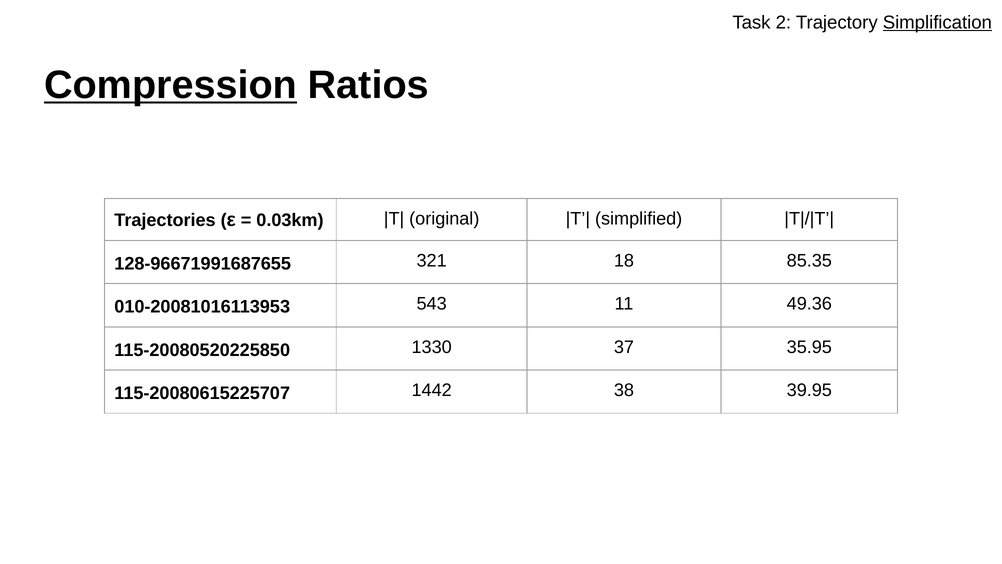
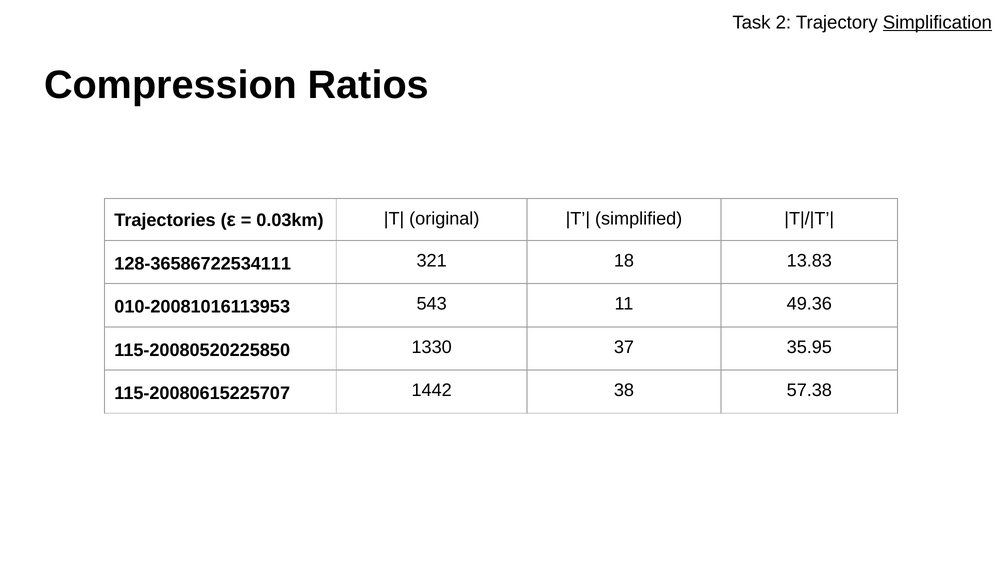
Compression underline: present -> none (171, 85)
128-96671991687655: 128-96671991687655 -> 128-36586722534111 (203, 264)
85.35: 85.35 -> 13.83 (809, 261)
39.95: 39.95 -> 57.38 (809, 390)
